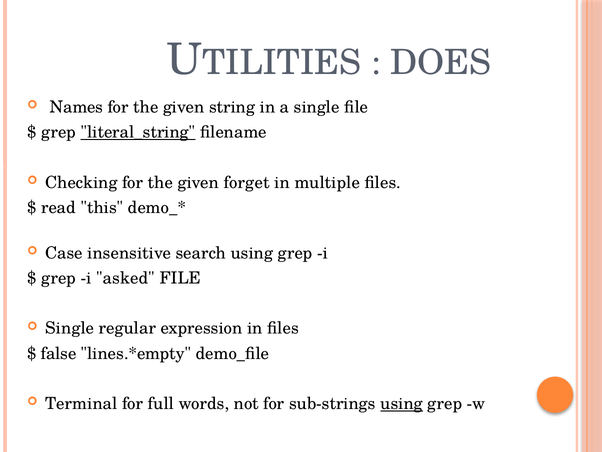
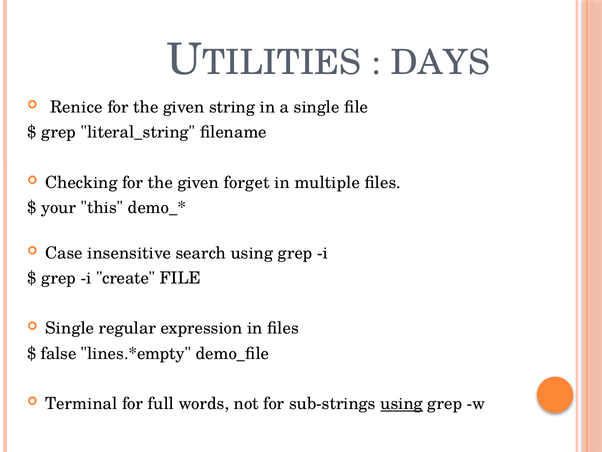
DOES: DOES -> DAYS (440, 63)
Names: Names -> Renice (76, 107)
literal_string underline: present -> none (138, 132)
read: read -> your (59, 208)
asked: asked -> create (126, 278)
